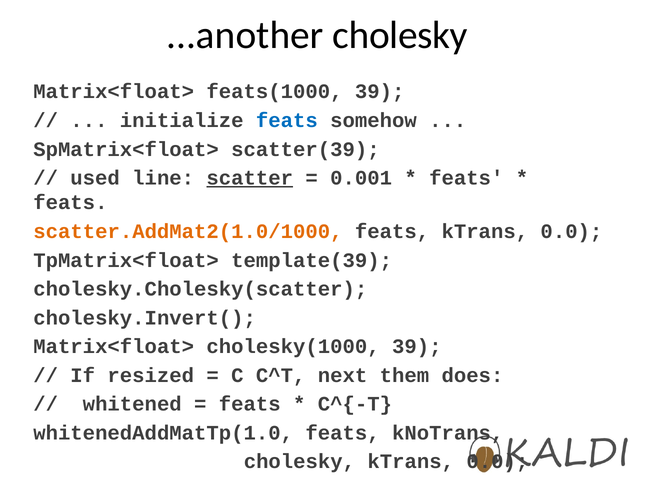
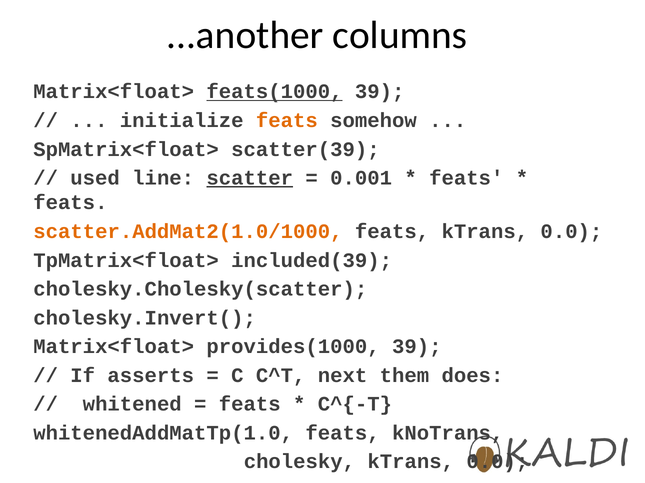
...another cholesky: cholesky -> columns (400, 36)
feats(1000 underline: none -> present (275, 92)
feats colour: blue -> orange (287, 121)
template(39: template(39 -> included(39 (312, 261)
cholesky(1000: cholesky(1000 -> provides(1000 (293, 347)
resized: resized -> asserts (151, 376)
